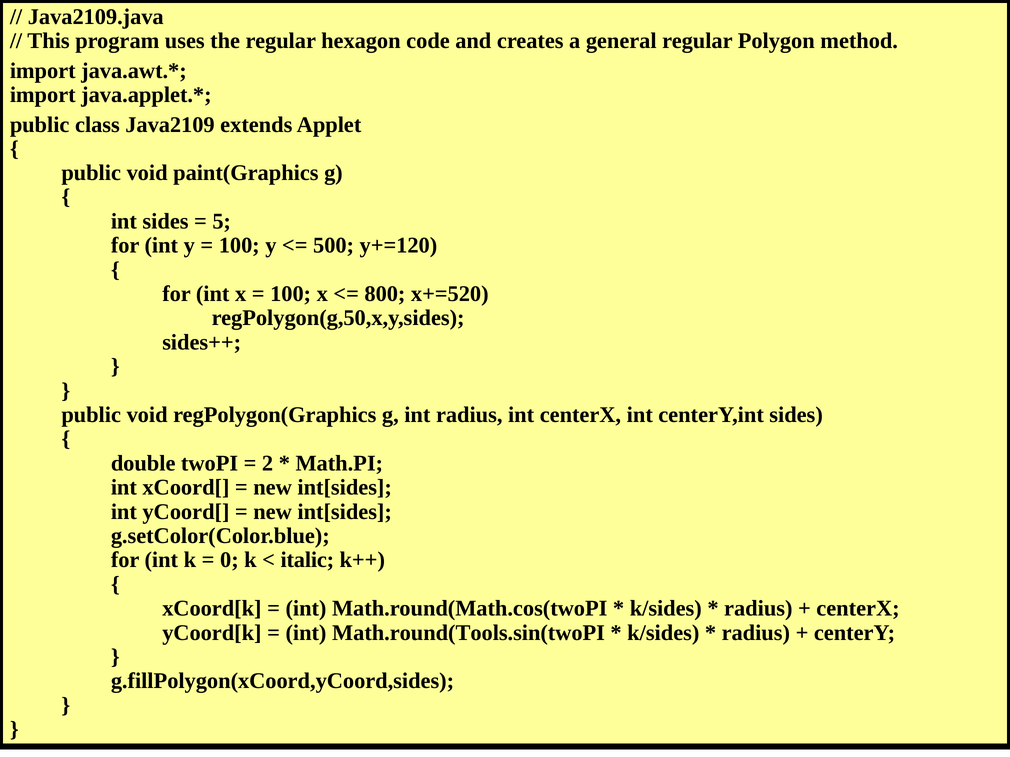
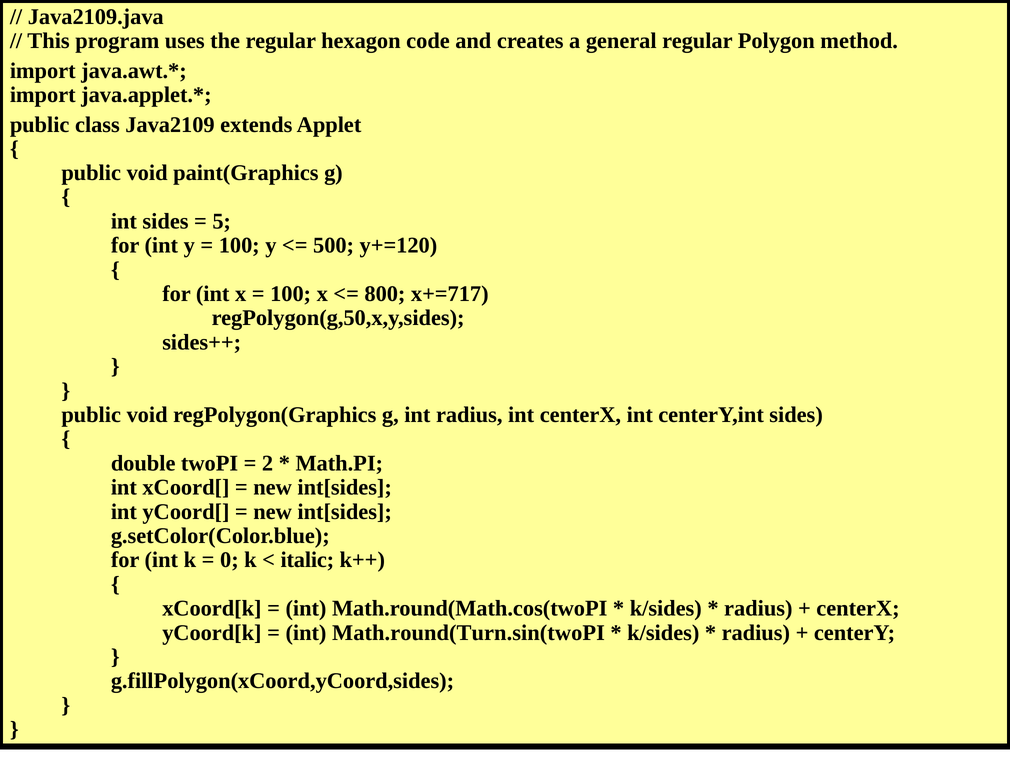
x+=520: x+=520 -> x+=717 (450, 294)
Math.round(Tools.sin(twoPI: Math.round(Tools.sin(twoPI -> Math.round(Turn.sin(twoPI (468, 633)
